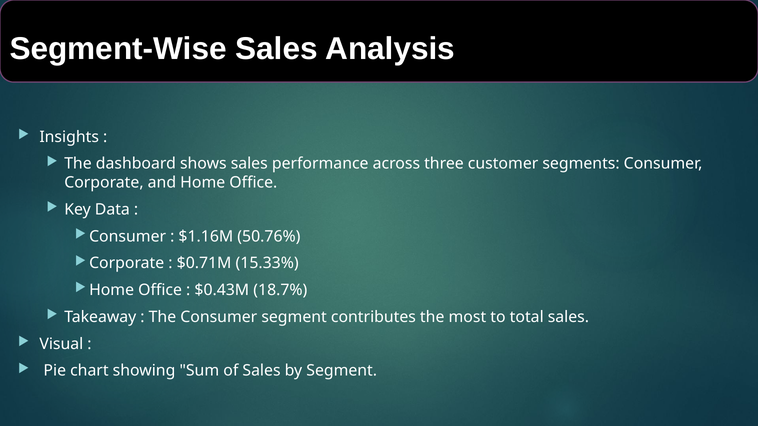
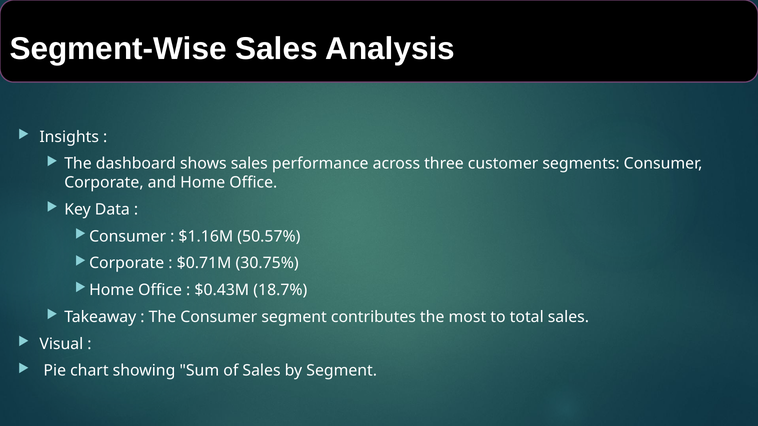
50.76%: 50.76% -> 50.57% (269, 237)
15.33%: 15.33% -> 30.75% (267, 263)
